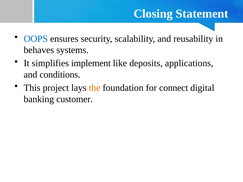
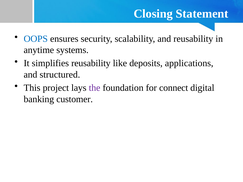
behaves: behaves -> anytime (39, 50)
simplifies implement: implement -> reusability (91, 63)
conditions: conditions -> structured (60, 75)
the colour: orange -> purple (95, 88)
